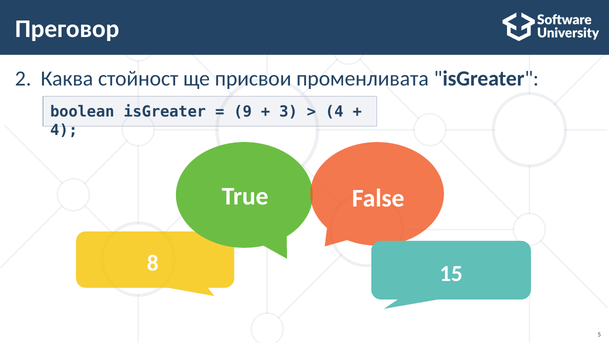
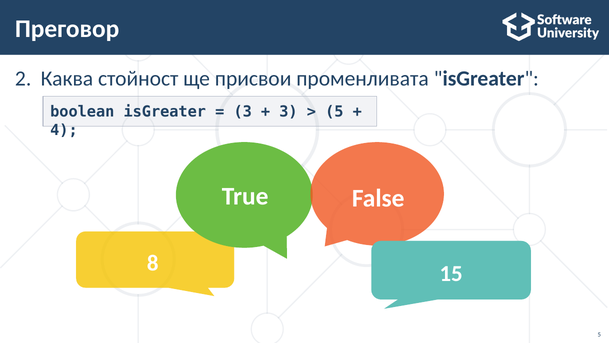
9: 9 -> 3 (243, 112)
4: 4 -> 5 (334, 112)
